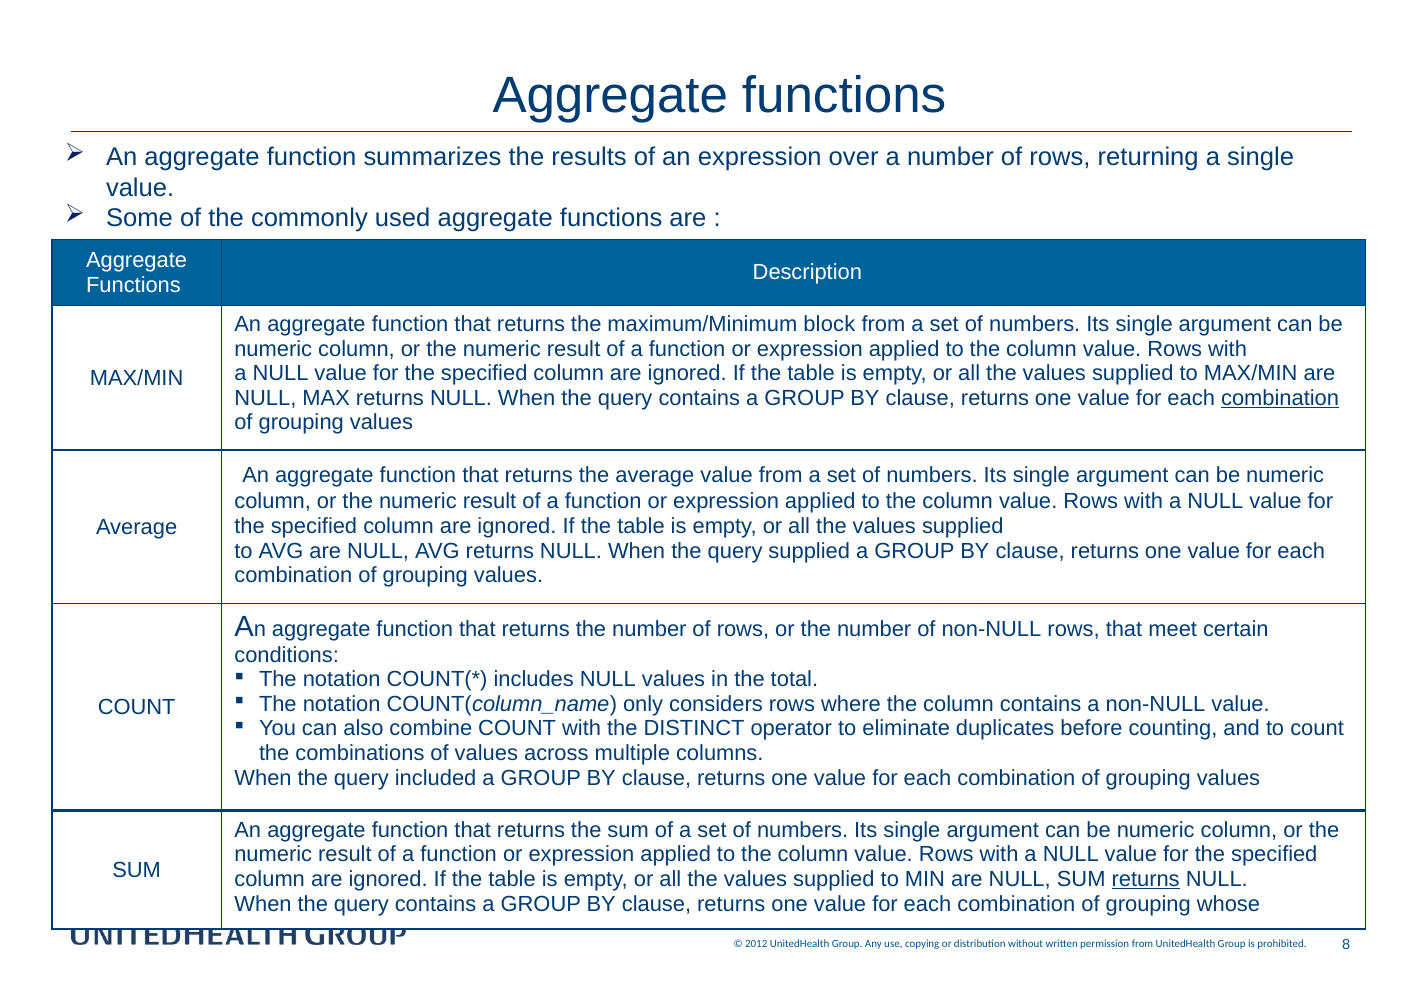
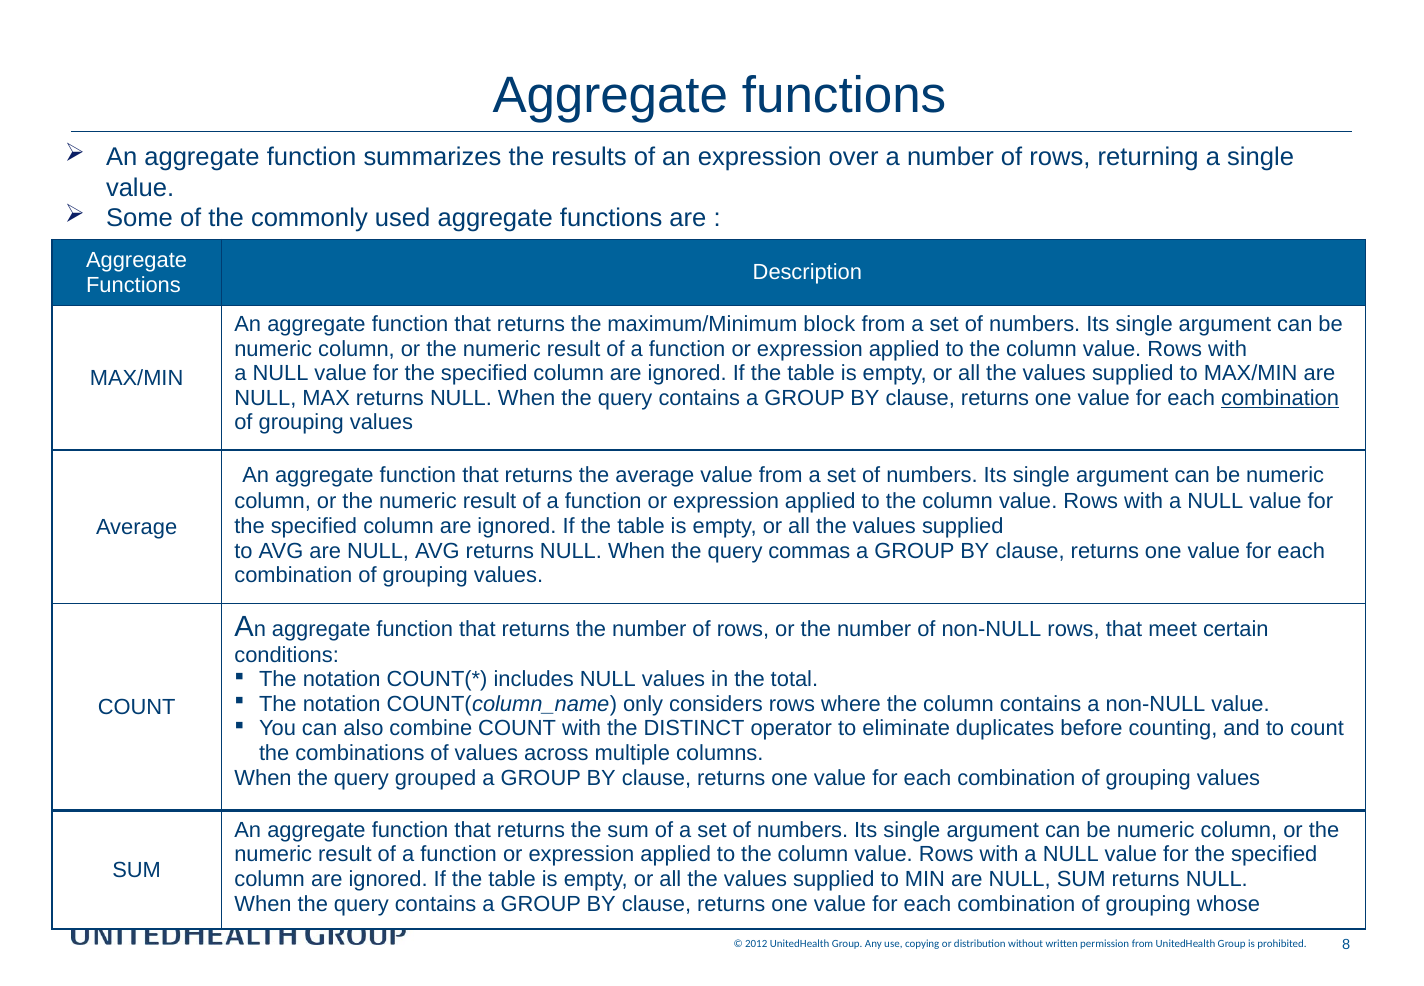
query supplied: supplied -> commas (809, 551)
included: included -> grouped (435, 778)
returns underline: present -> none (1146, 879)
